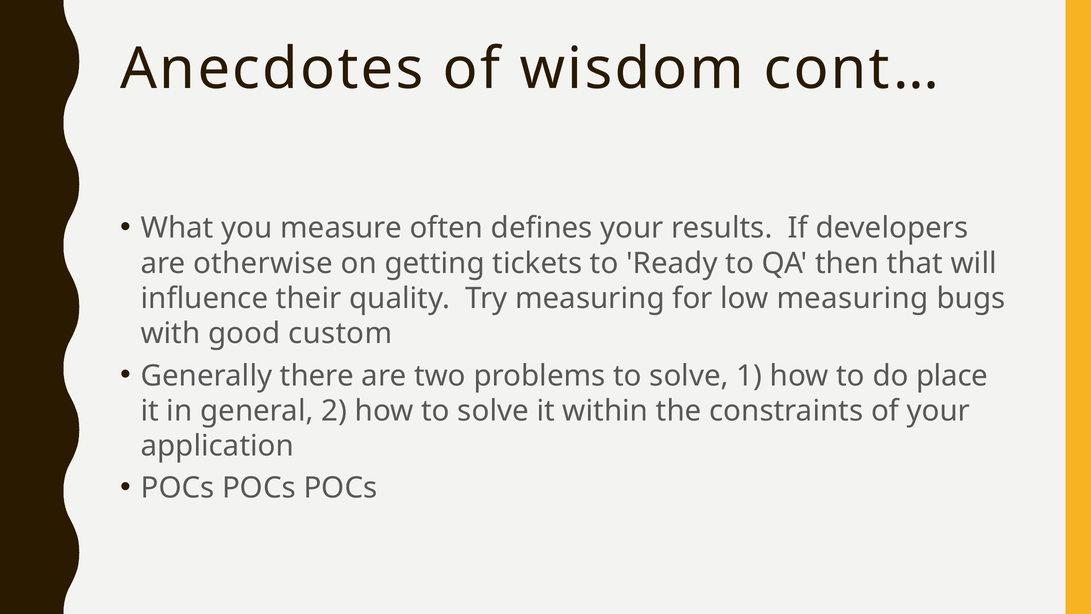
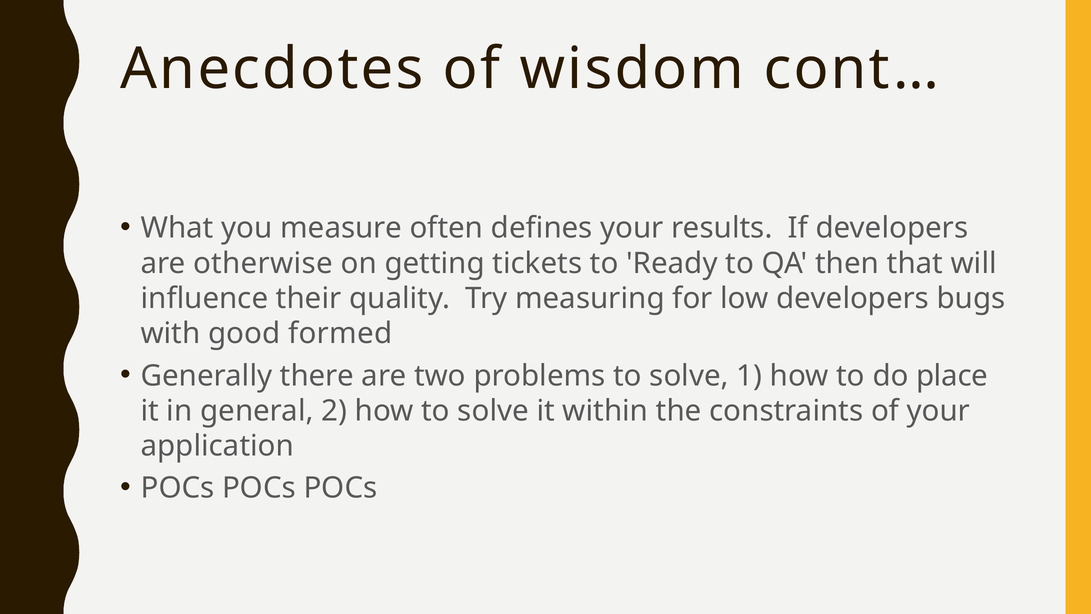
low measuring: measuring -> developers (853, 298)
custom: custom -> formed (340, 333)
